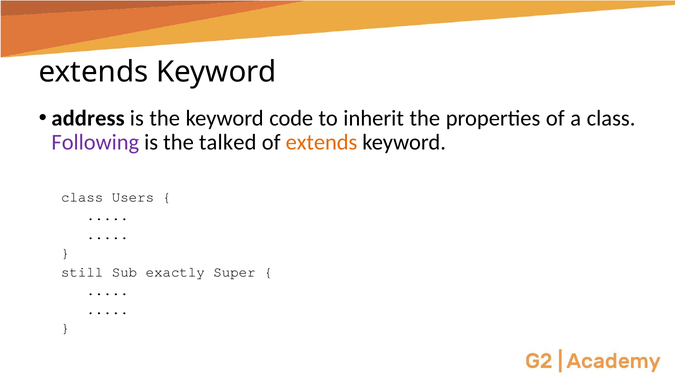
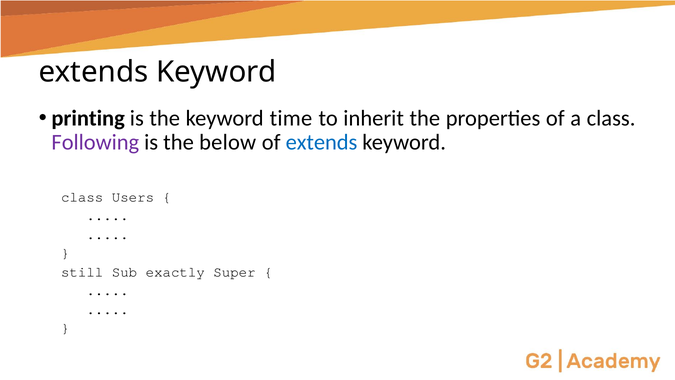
address: address -> printing (88, 118)
code: code -> time (291, 118)
talked: talked -> below (228, 142)
extends colour: orange -> blue (321, 142)
